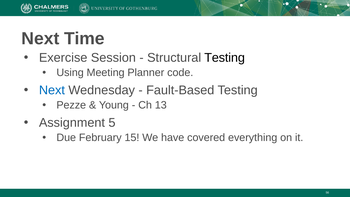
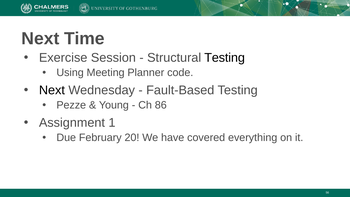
Next colour: blue -> black (52, 90)
13: 13 -> 86 (161, 105)
5: 5 -> 1 (112, 123)
15: 15 -> 20 (132, 138)
